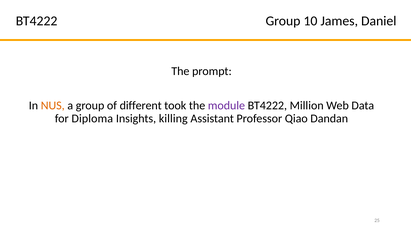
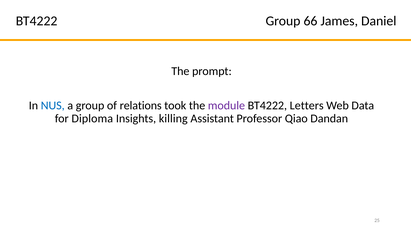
10: 10 -> 66 (310, 21)
NUS colour: orange -> blue (53, 106)
different: different -> relations (141, 106)
Million: Million -> Letters (307, 106)
